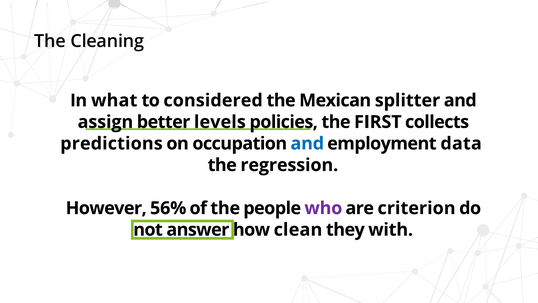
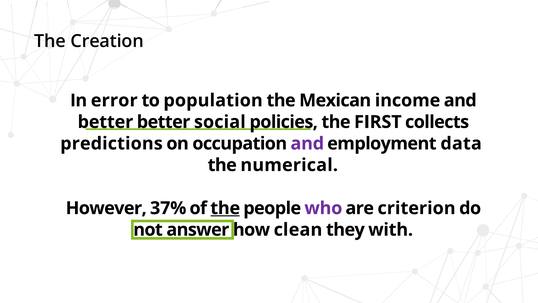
Cleaning: Cleaning -> Creation (107, 41)
what: what -> error (114, 100)
considered: considered -> population (213, 100)
splitter: splitter -> income (408, 100)
assign: assign -> better (105, 122)
levels: levels -> social (220, 122)
and colour: blue -> purple (307, 143)
regression: regression -> numerical (289, 165)
56%: 56% -> 37% (168, 208)
the underline: none -> present (225, 208)
